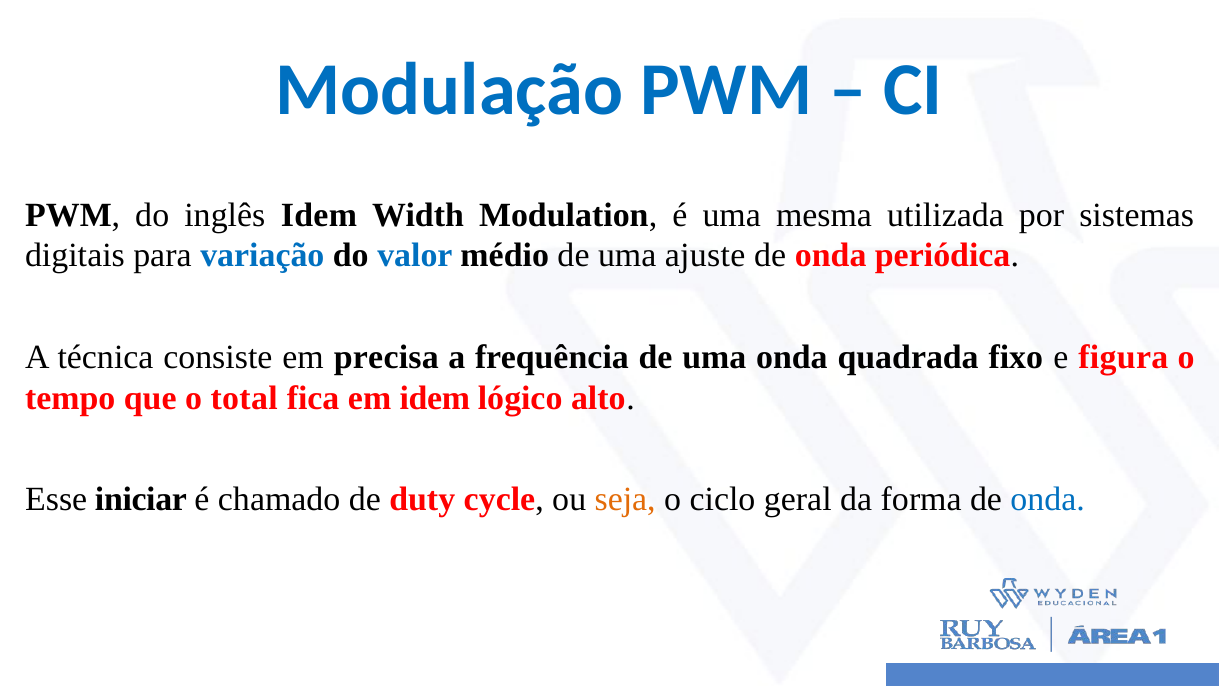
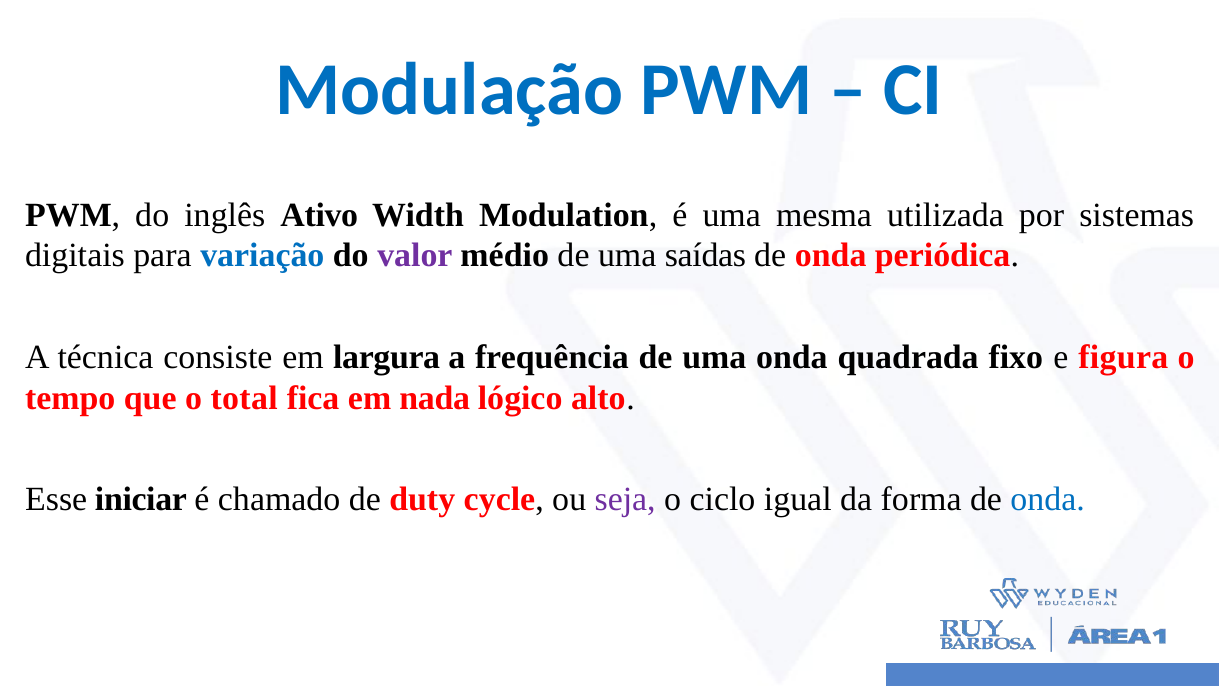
inglês Idem: Idem -> Ativo (319, 215)
valor colour: blue -> purple (415, 255)
ajuste: ajuste -> saídas (705, 255)
precisa: precisa -> largura (387, 357)
em idem: idem -> nada (435, 398)
seja colour: orange -> purple (625, 499)
geral: geral -> igual (798, 499)
